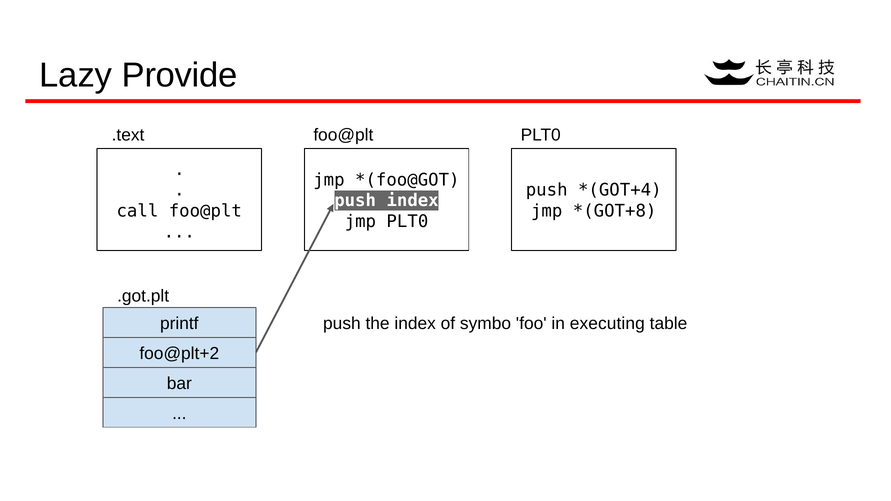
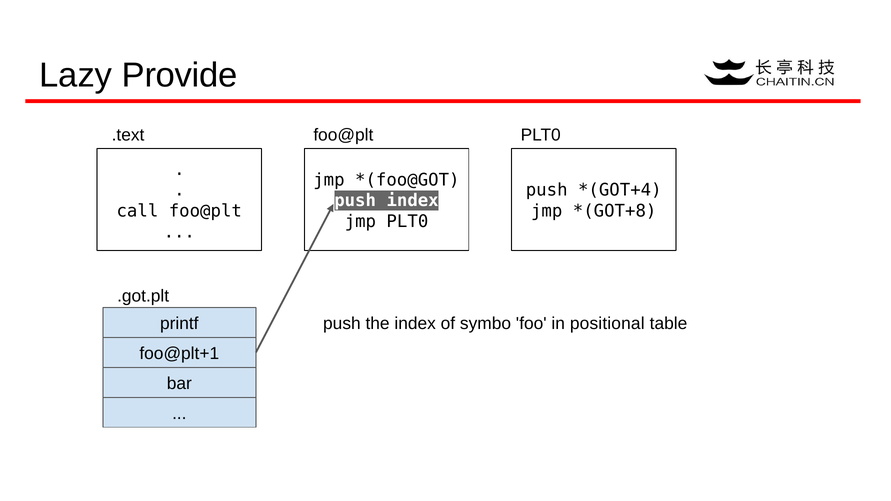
executing: executing -> positional (607, 324)
foo@plt+2: foo@plt+2 -> foo@plt+1 (179, 354)
